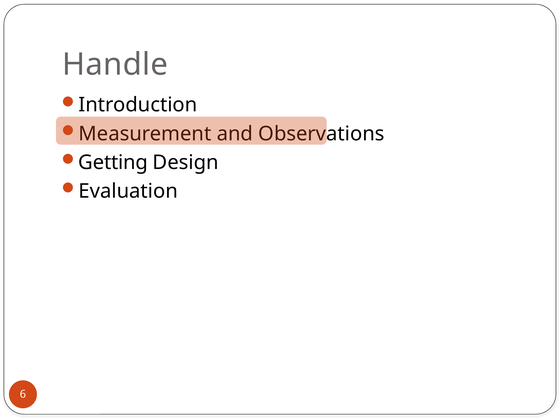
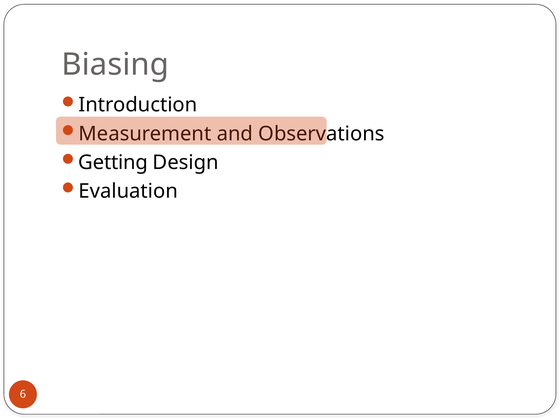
Handle: Handle -> Biasing (115, 65)
